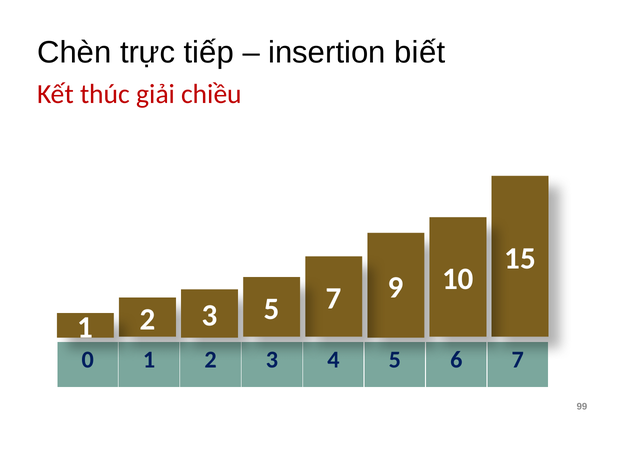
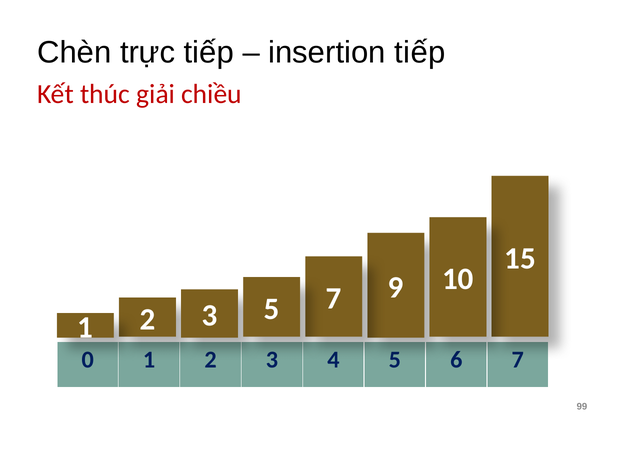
insertion biết: biết -> tiếp (420, 52)
